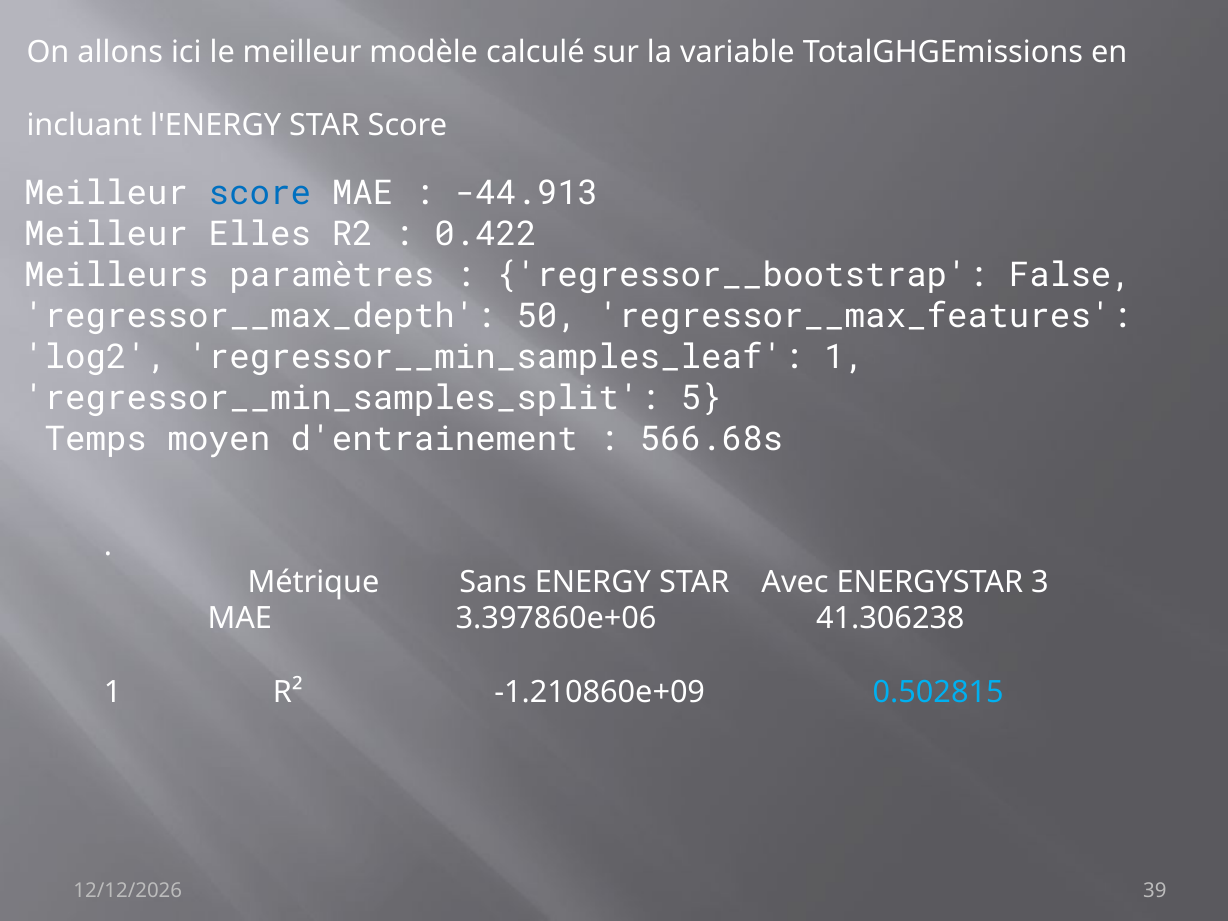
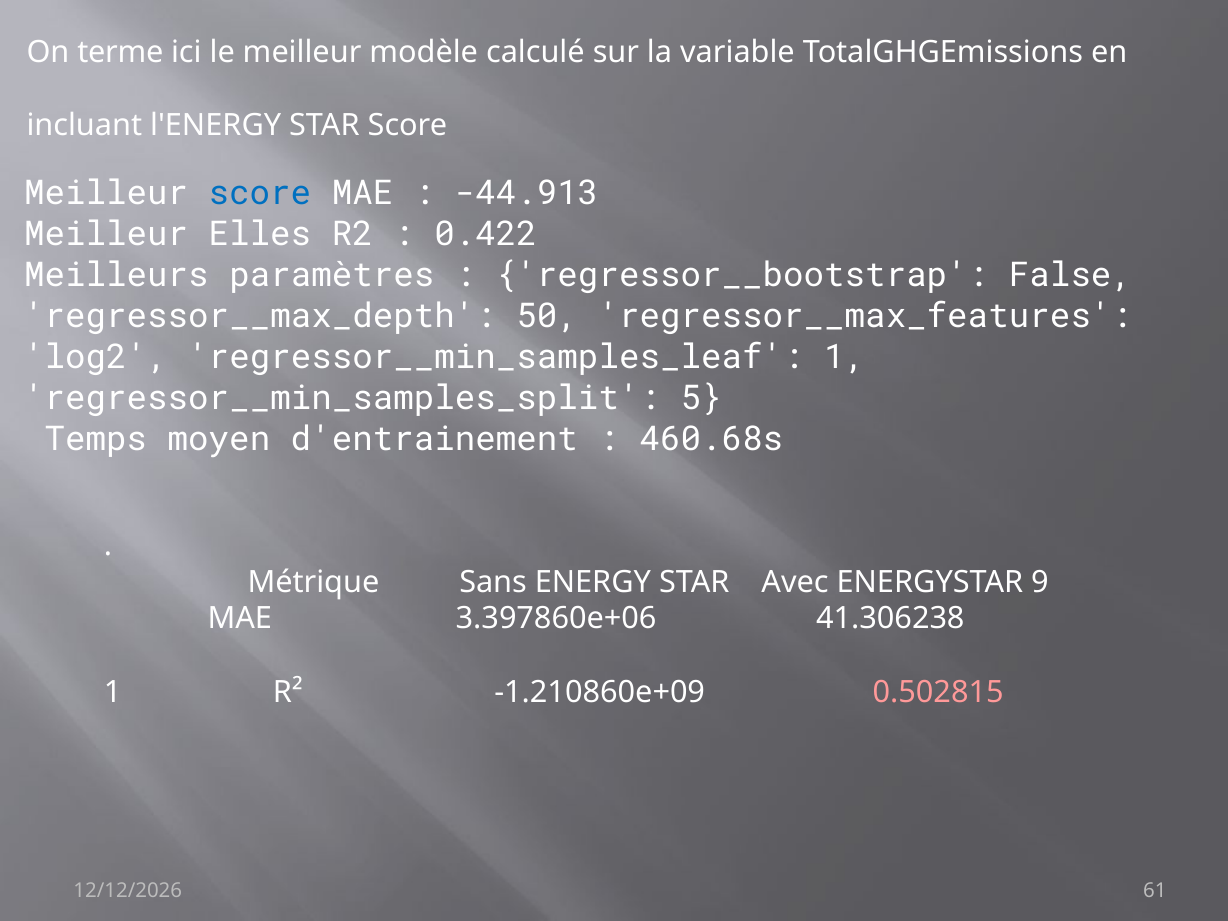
allons: allons -> terme (120, 52)
566.68s: 566.68s -> 460.68s (711, 439)
3: 3 -> 9 (1040, 582)
0.502815 colour: light blue -> pink (938, 692)
39: 39 -> 61 (1155, 891)
